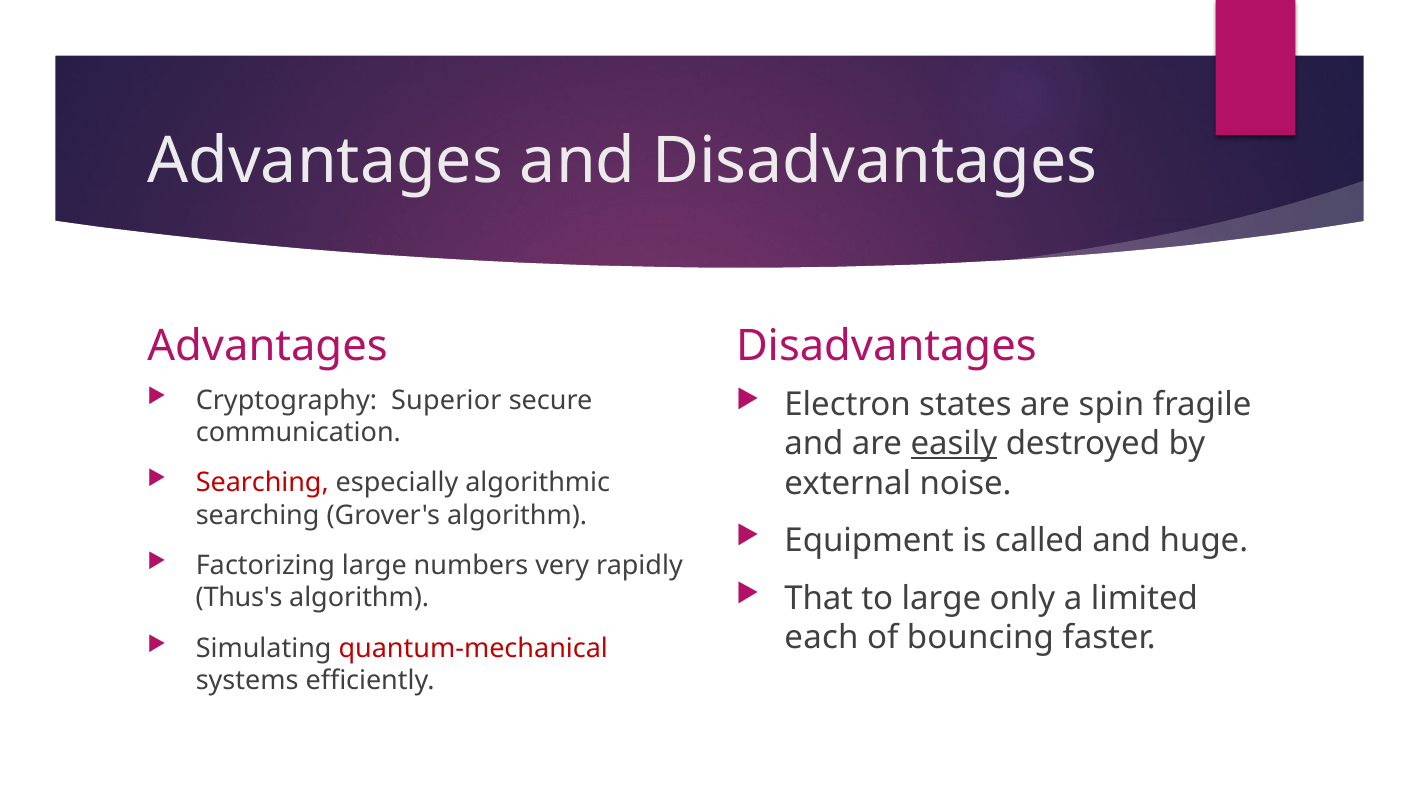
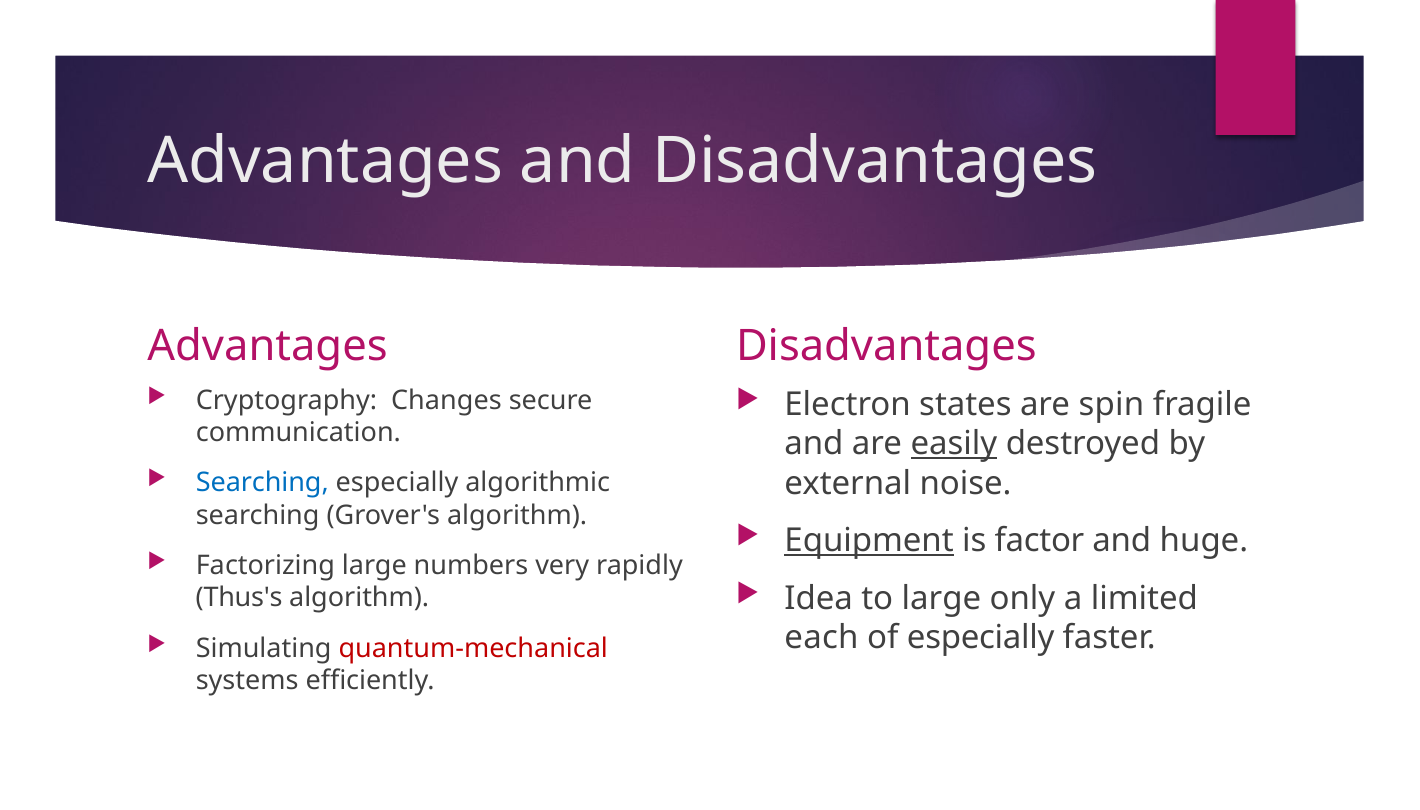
Superior: Superior -> Changes (446, 400)
Searching colour: red -> blue (262, 483)
Equipment underline: none -> present (869, 541)
called: called -> factor (1039, 541)
That: That -> Idea (819, 599)
of bouncing: bouncing -> especially (981, 638)
